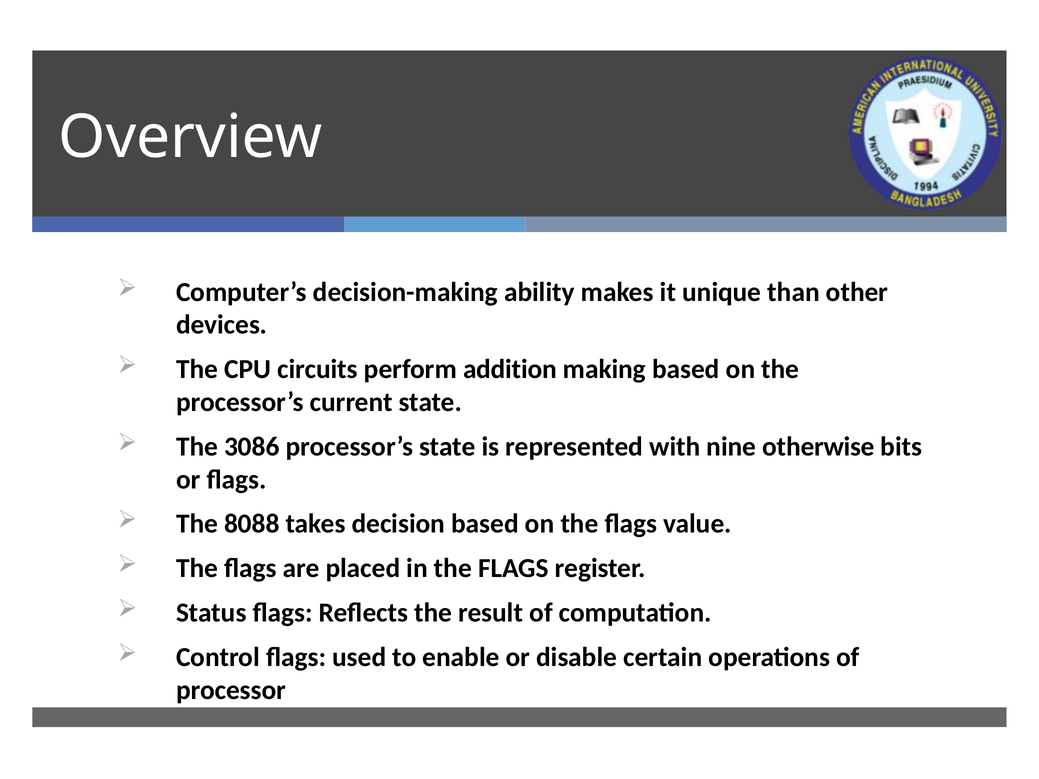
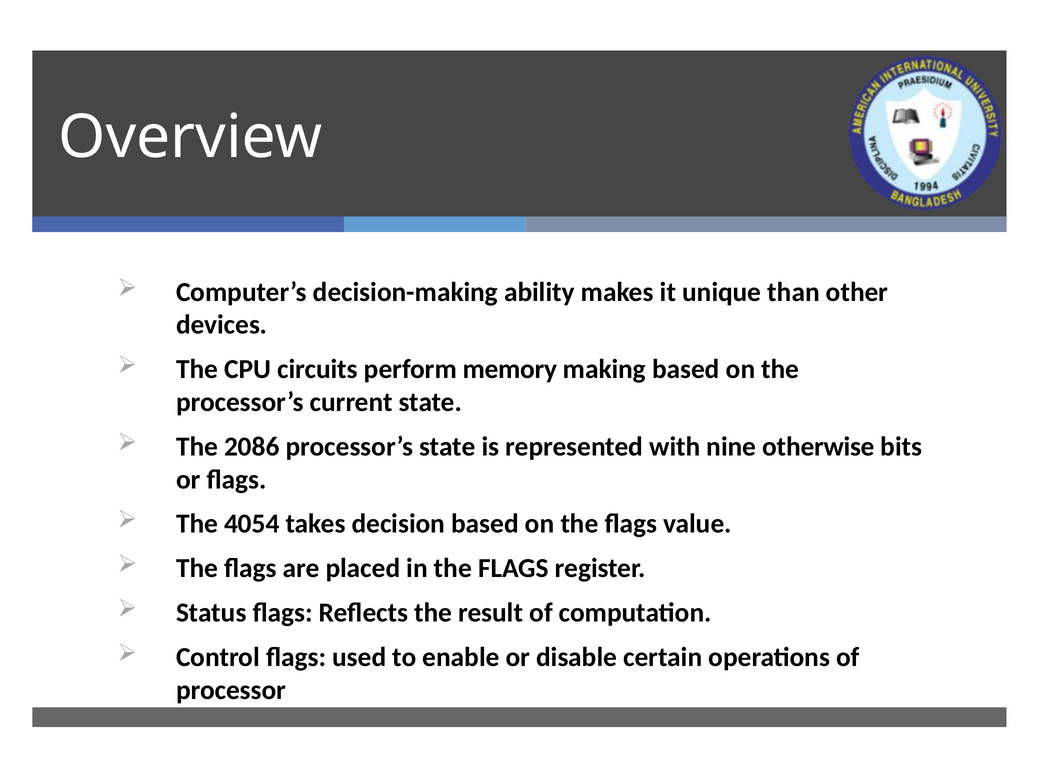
addition: addition -> memory (510, 369)
3086: 3086 -> 2086 (252, 447)
8088: 8088 -> 4054 (252, 524)
